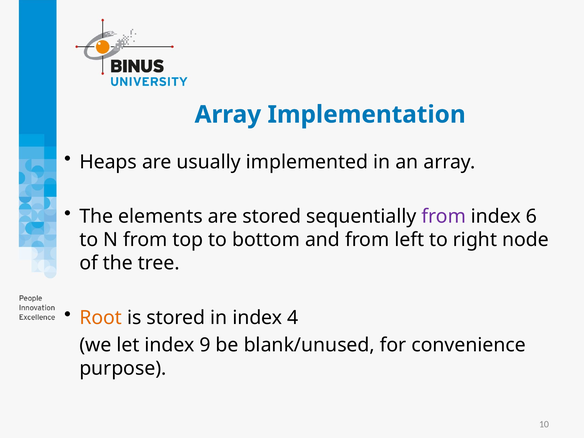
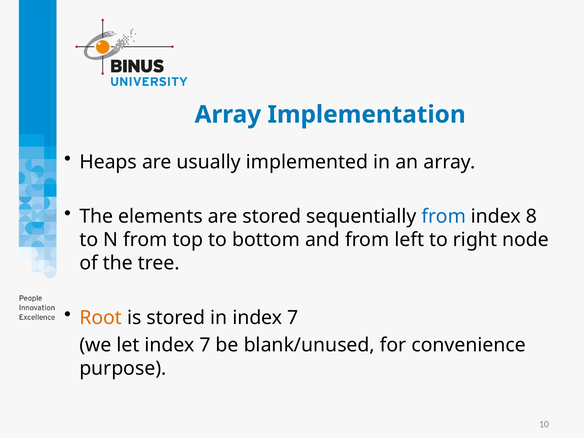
from colour: purple -> blue (444, 216)
6: 6 -> 8 (531, 216)
in index 4: 4 -> 7 (293, 318)
let index 9: 9 -> 7 (205, 345)
